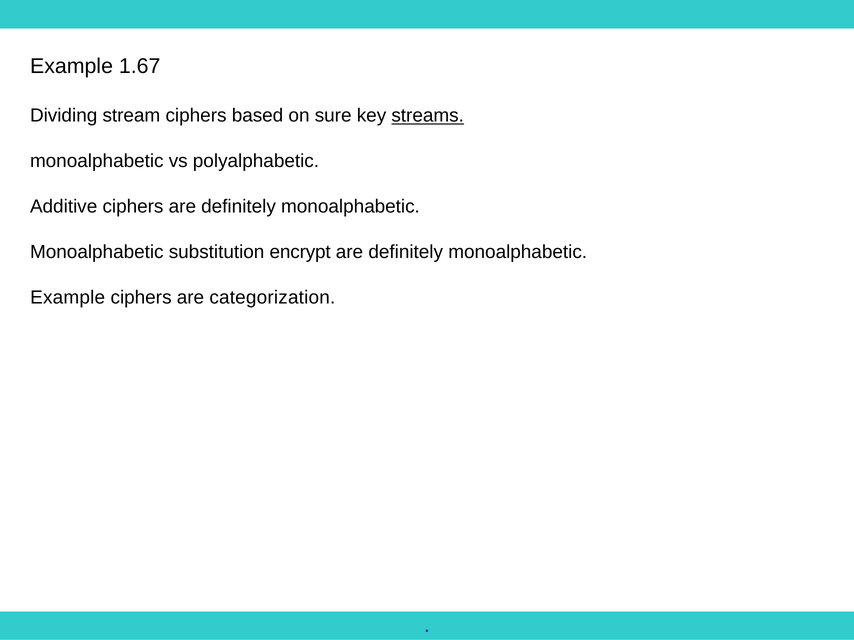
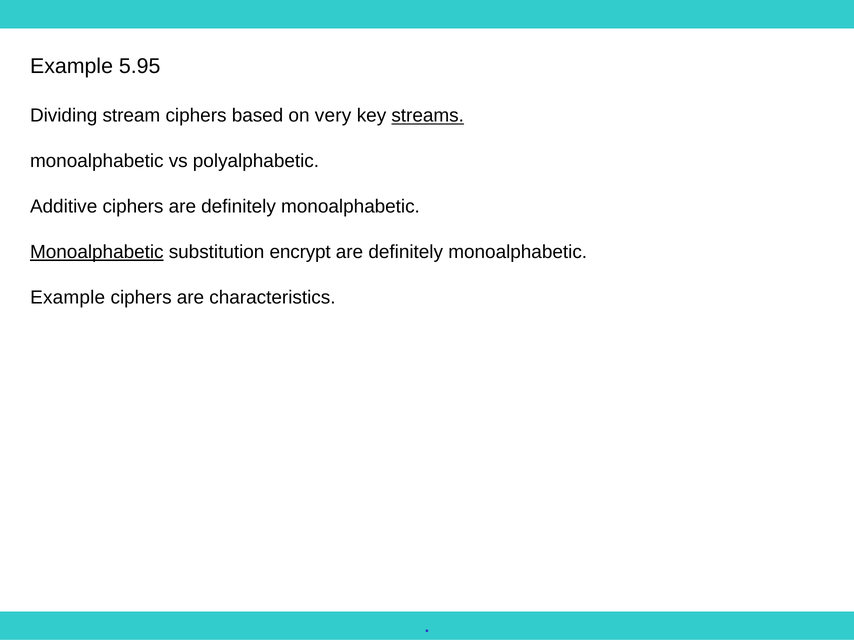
1.67: 1.67 -> 5.95 (140, 66)
sure: sure -> very (333, 116)
Monoalphabetic underline: none -> present (97, 252)
categorization: categorization -> characteristics (272, 298)
